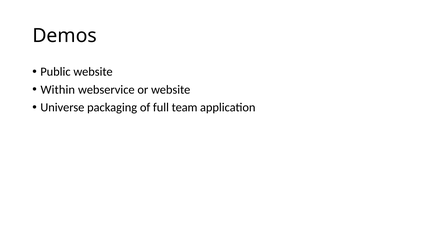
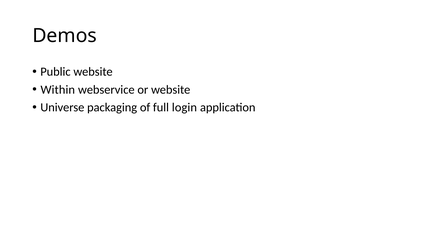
team: team -> login (184, 107)
